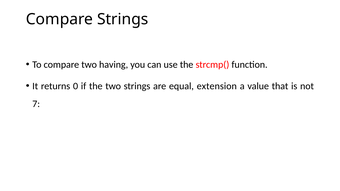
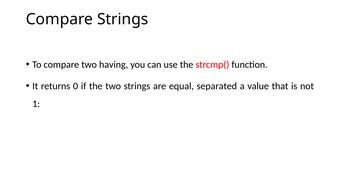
extension: extension -> separated (217, 86)
7: 7 -> 1 (36, 104)
